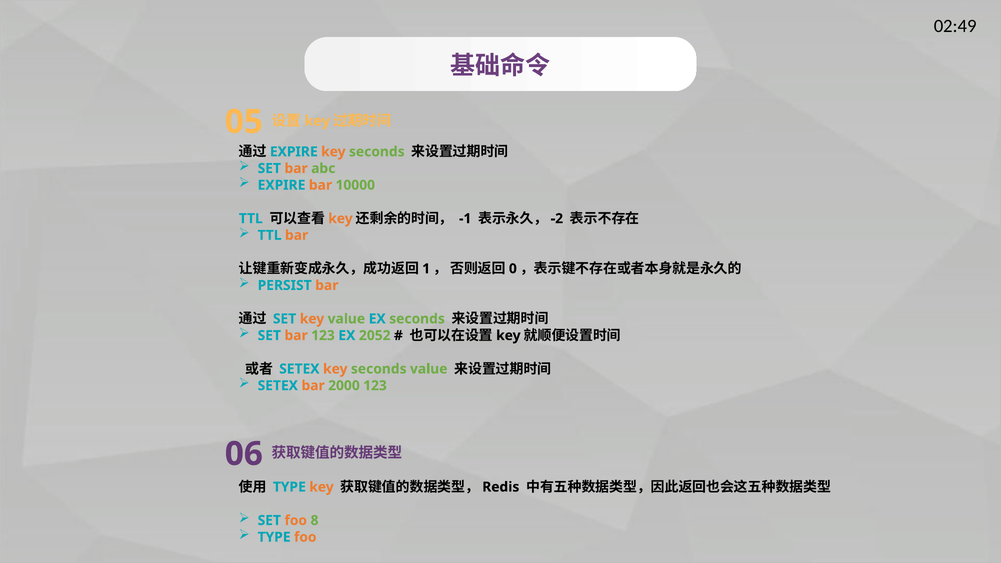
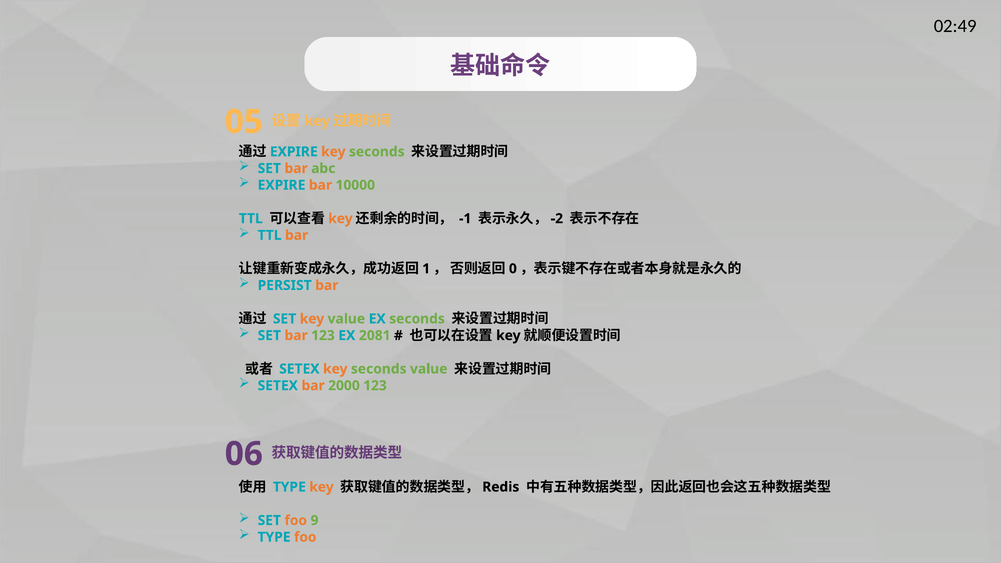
2052: 2052 -> 2081 (375, 336)
8: 8 -> 9 (315, 521)
